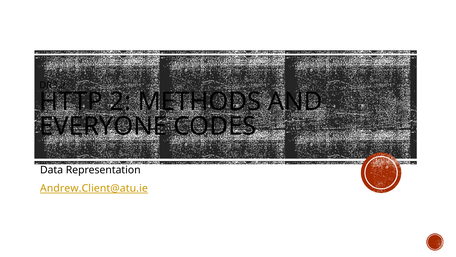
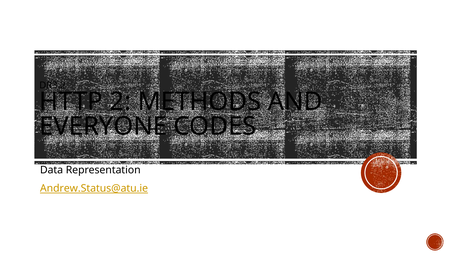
Andrew.Client@atu.ie: Andrew.Client@atu.ie -> Andrew.Status@atu.ie (94, 188)
